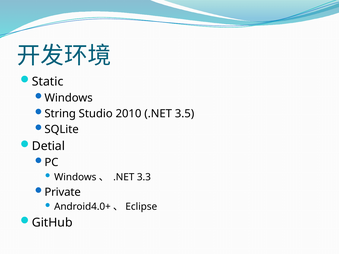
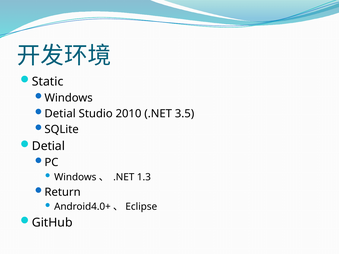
String: String -> Detial (60, 114)
3.3: 3.3 -> 1.3 (144, 177)
Private: Private -> Return (63, 192)
